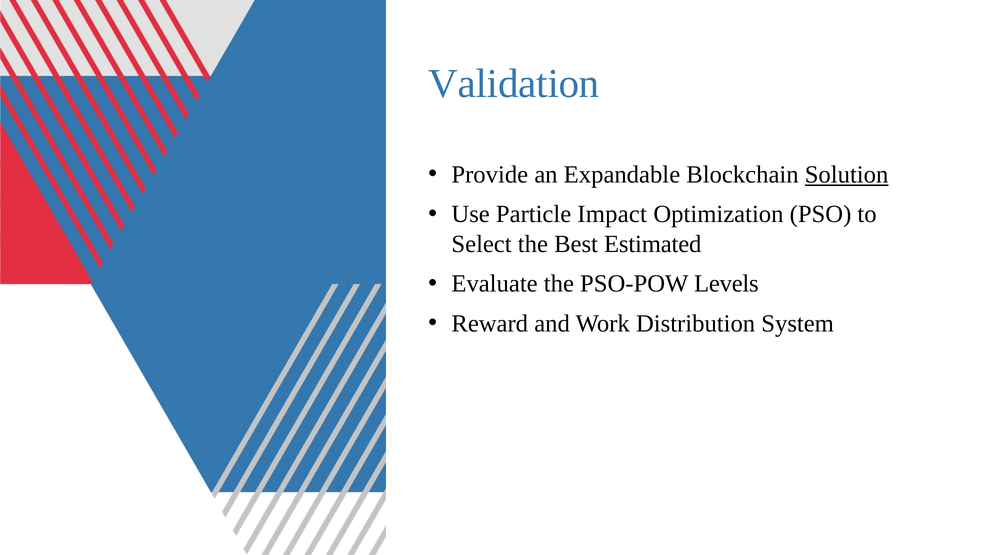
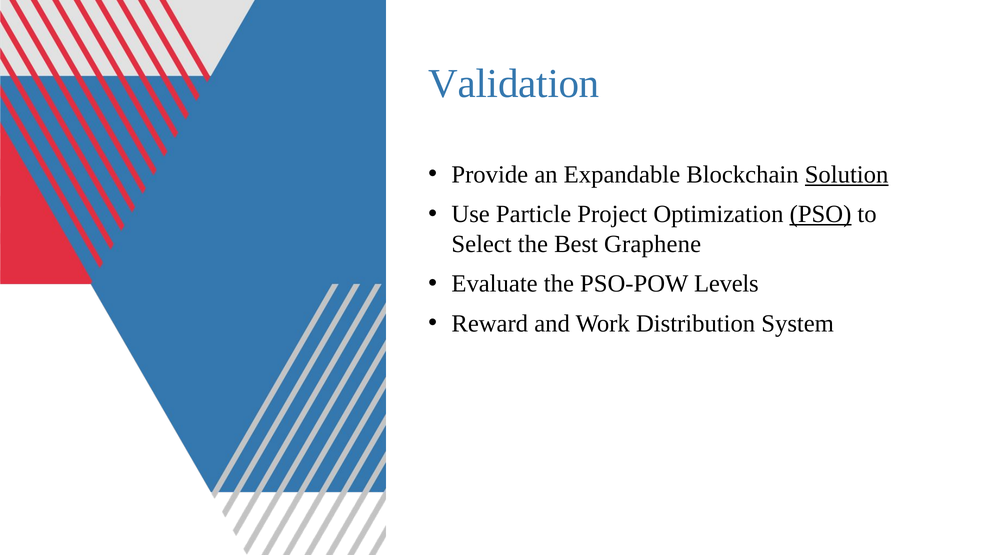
Impact: Impact -> Project (612, 214)
PSO underline: none -> present (821, 214)
Estimated: Estimated -> Graphene (653, 244)
